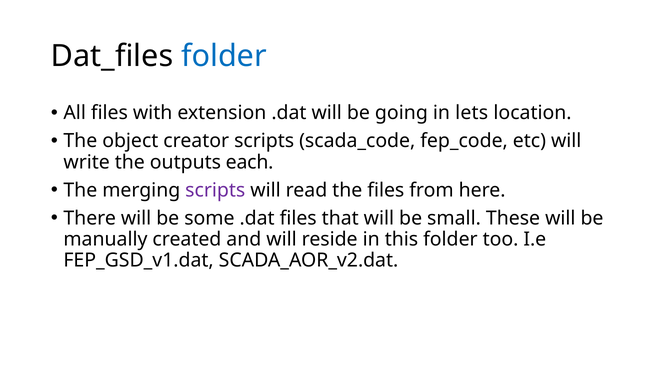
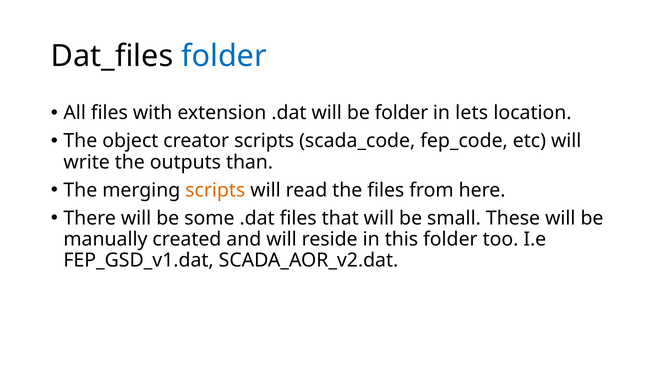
be going: going -> folder (402, 113)
each: each -> than (250, 162)
scripts colour: purple -> orange (215, 190)
